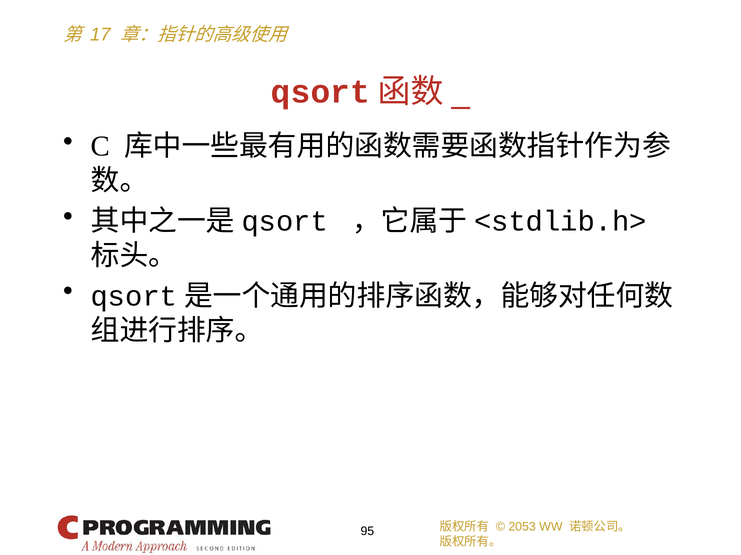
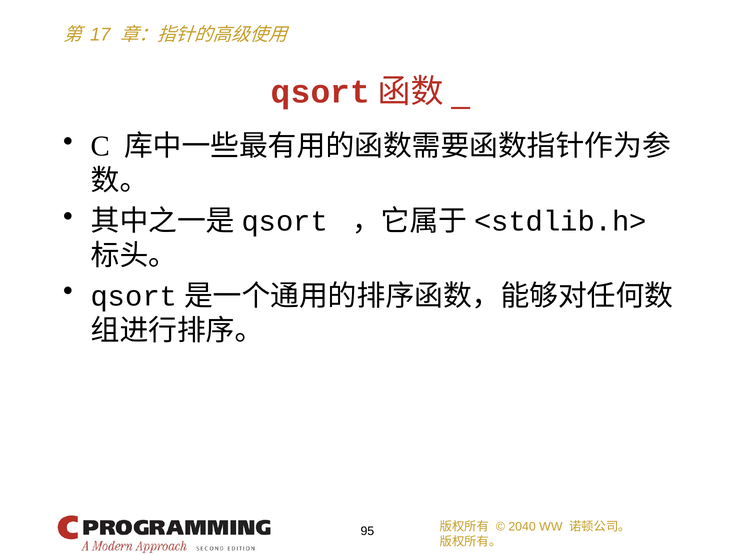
2053: 2053 -> 2040 (522, 528)
